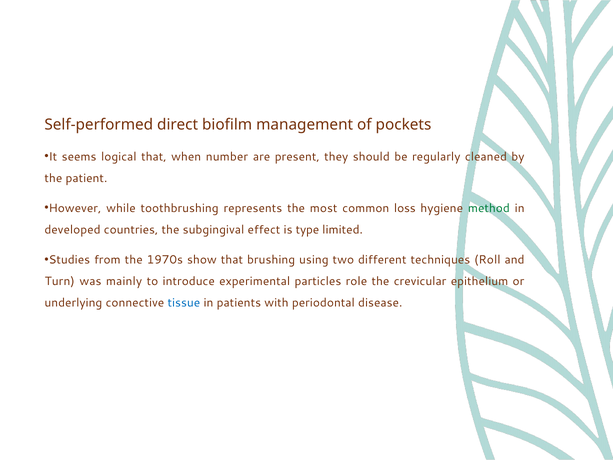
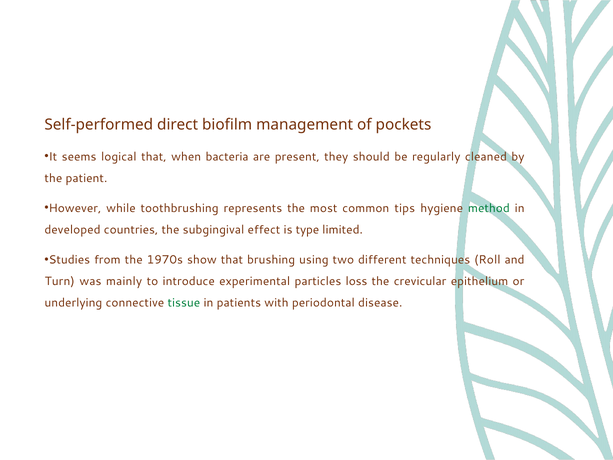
number: number -> bacteria (227, 157)
loss: loss -> tips (405, 208)
role: role -> loss (356, 281)
tissue colour: blue -> green (184, 303)
